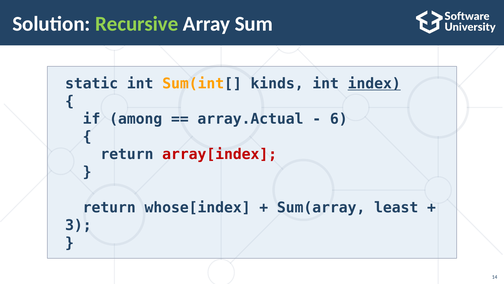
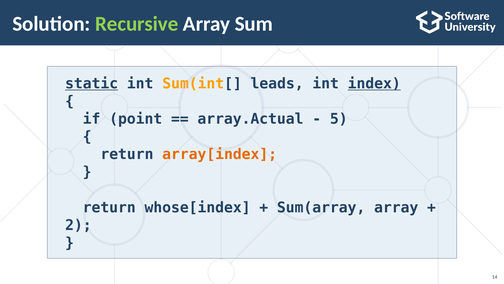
static underline: none -> present (92, 84)
kinds: kinds -> leads (277, 84)
among: among -> point (136, 119)
6: 6 -> 5 (339, 119)
array[index colour: red -> orange (220, 154)
Sum(array least: least -> array (396, 207)
3: 3 -> 2 (78, 225)
